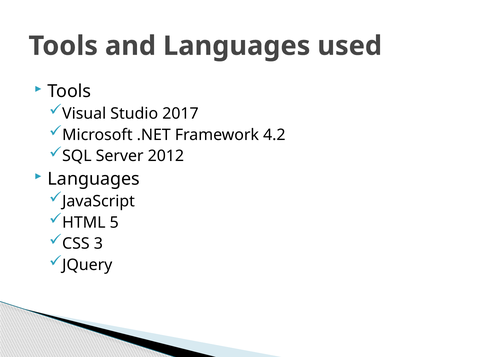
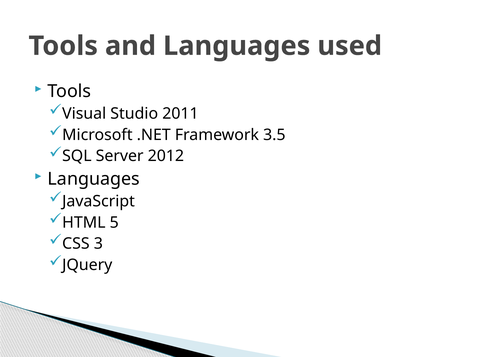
2017: 2017 -> 2011 (180, 114)
4.2: 4.2 -> 3.5 (274, 135)
